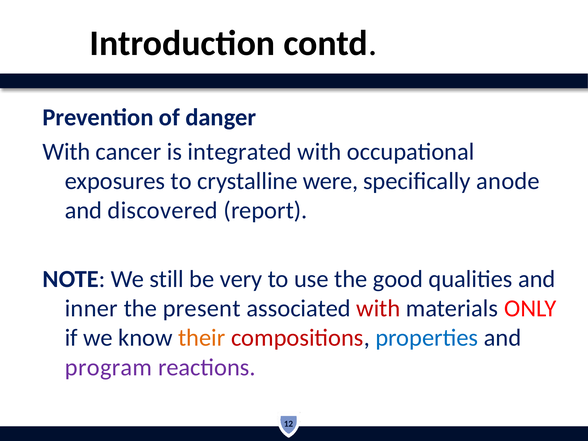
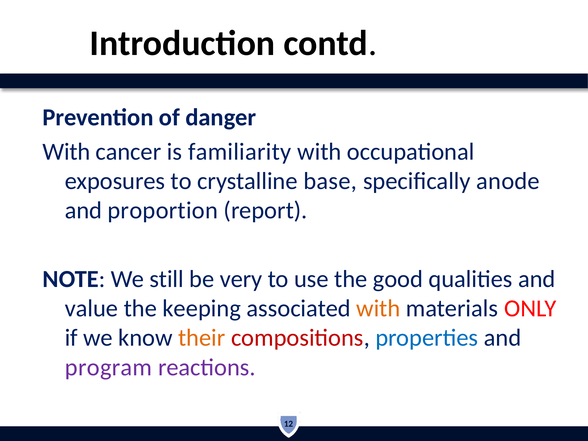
integrated: integrated -> familiarity (240, 152)
were: were -> base (330, 181)
discovered: discovered -> proportion (163, 210)
inner: inner -> value (91, 308)
present: present -> keeping (202, 308)
with colour: red -> orange (378, 308)
